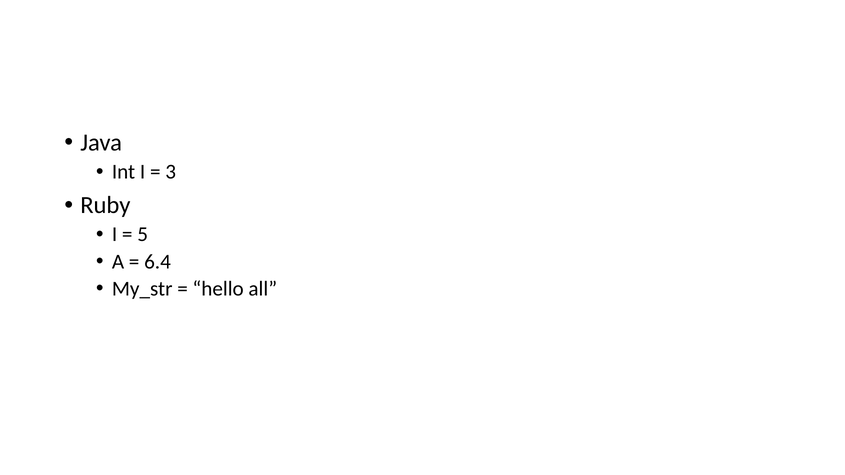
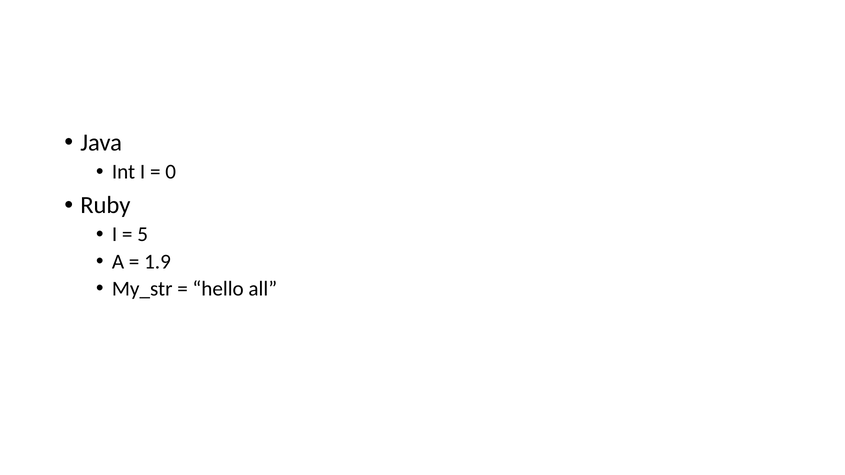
3: 3 -> 0 (171, 172)
6.4: 6.4 -> 1.9 (158, 262)
